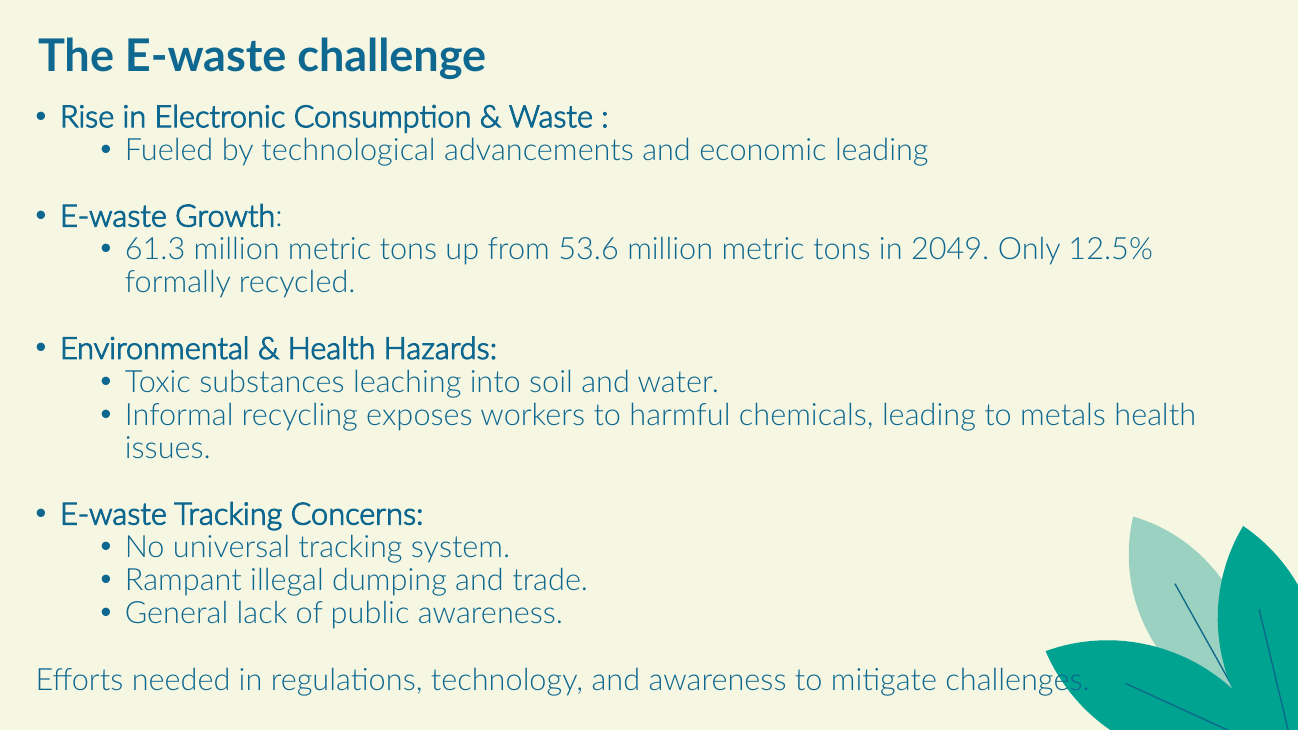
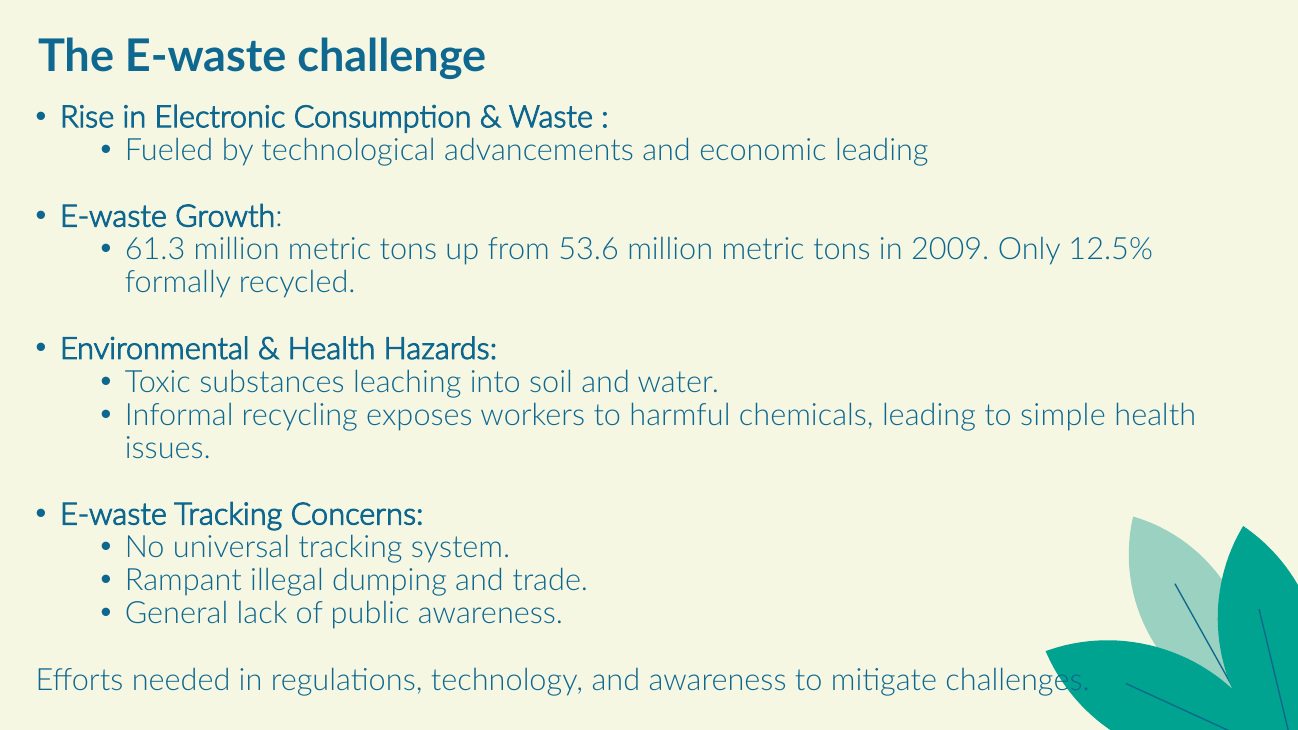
2049: 2049 -> 2009 (950, 250)
metals: metals -> simple (1063, 415)
